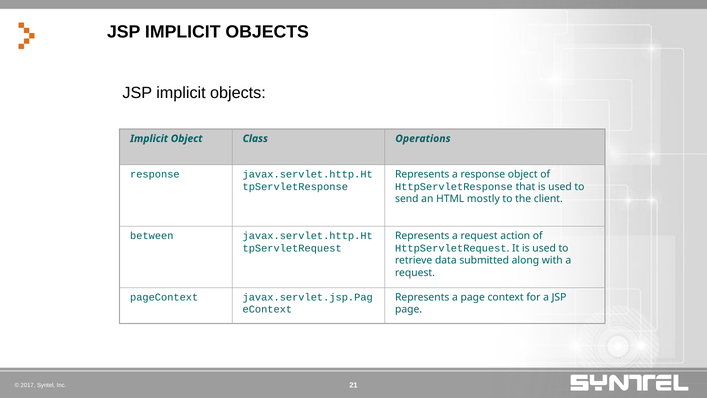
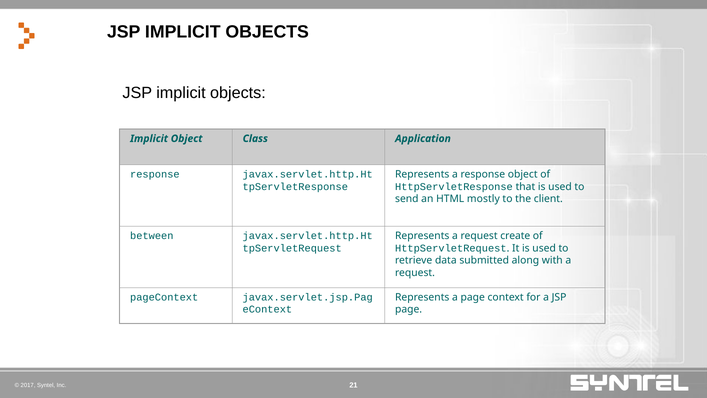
Operations: Operations -> Application (423, 138)
action: action -> create (515, 236)
